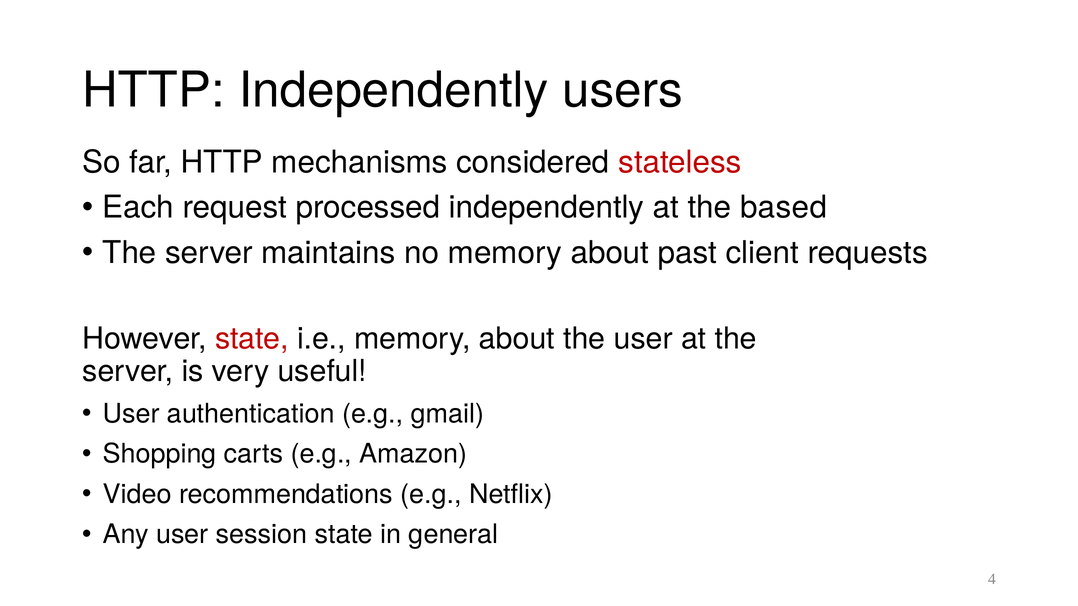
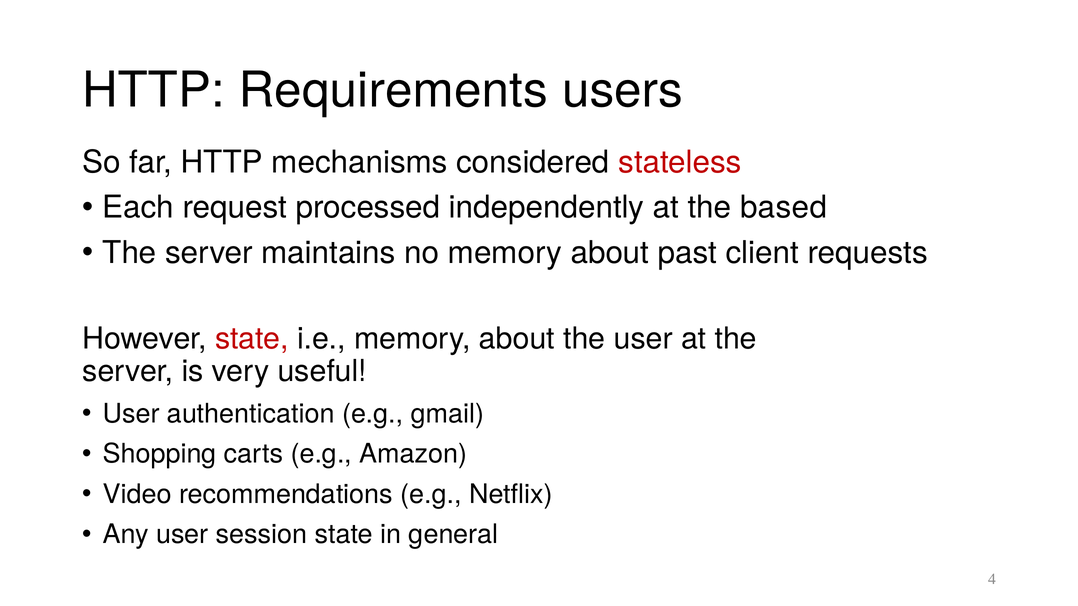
HTTP Independently: Independently -> Requirements (393, 91)
